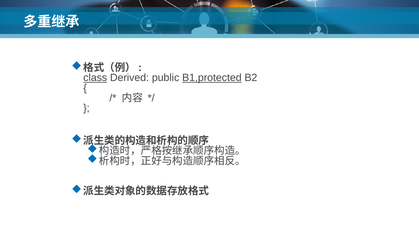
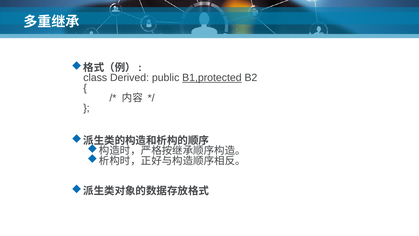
class underline: present -> none (95, 78)
